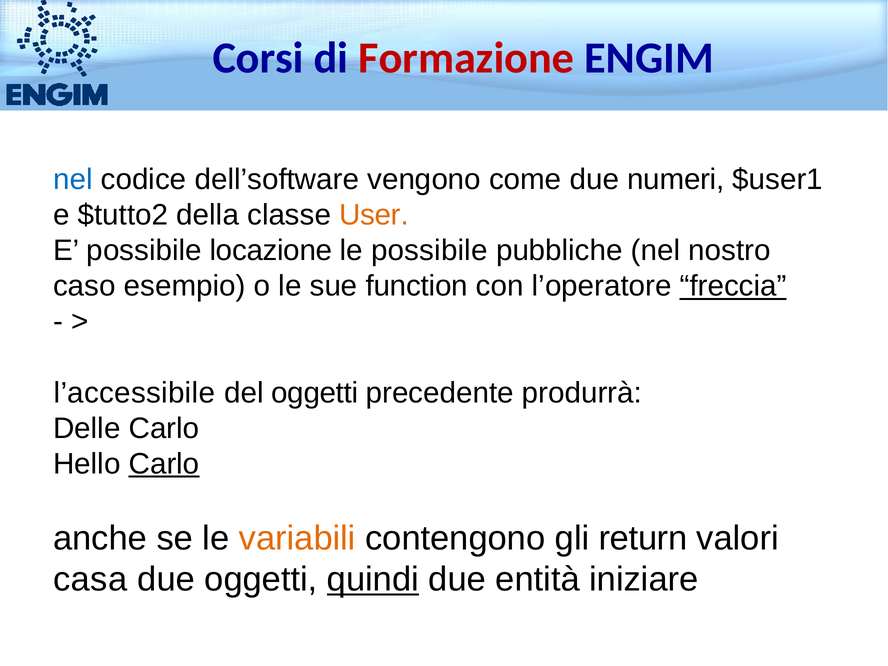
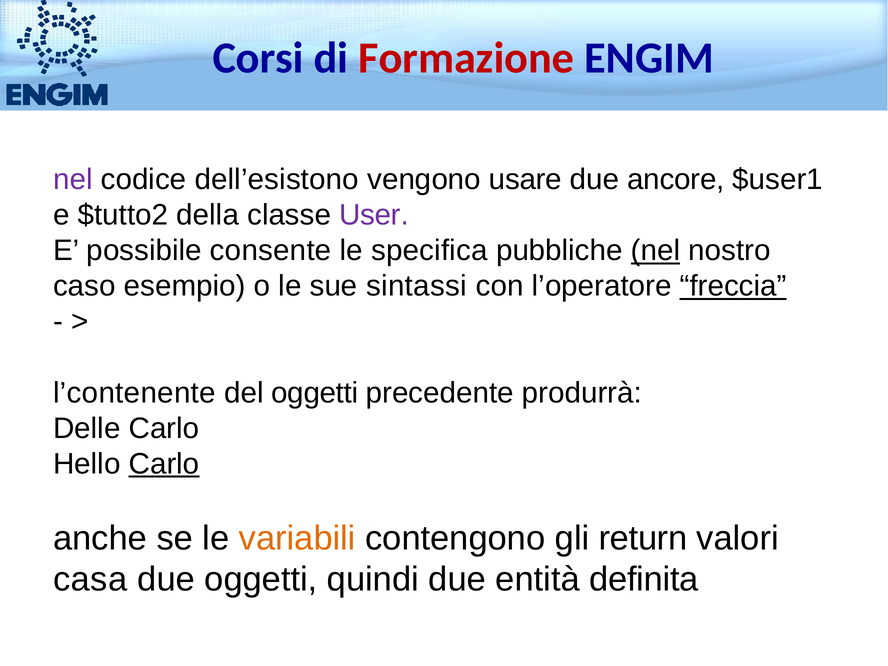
nel colour: blue -> purple (73, 180)
dell’software: dell’software -> dell’esistono (277, 180)
come: come -> usare (525, 180)
numeri: numeri -> ancore (676, 180)
User colour: orange -> purple (374, 215)
locazione: locazione -> consente (271, 251)
le possibile: possibile -> specifica (429, 251)
nel underline: none -> present (656, 251)
function: function -> sintassi (417, 286)
l’accessibile: l’accessibile -> l’contenente (134, 393)
quindi underline: present -> none (373, 580)
iniziare: iniziare -> definita (644, 580)
